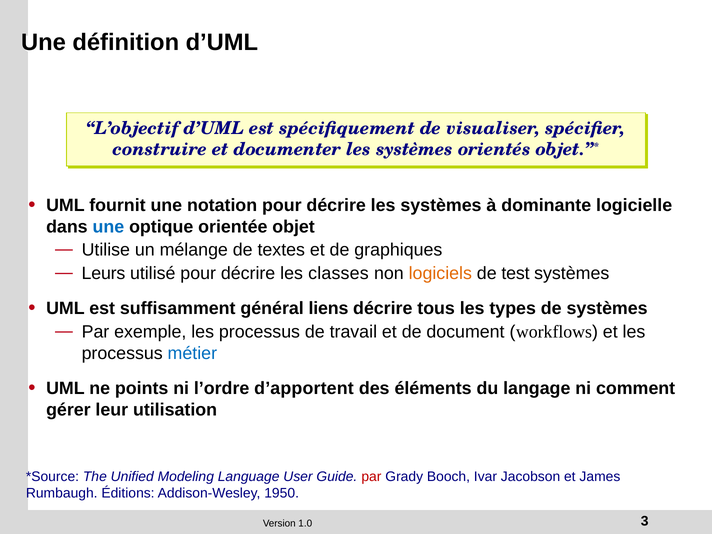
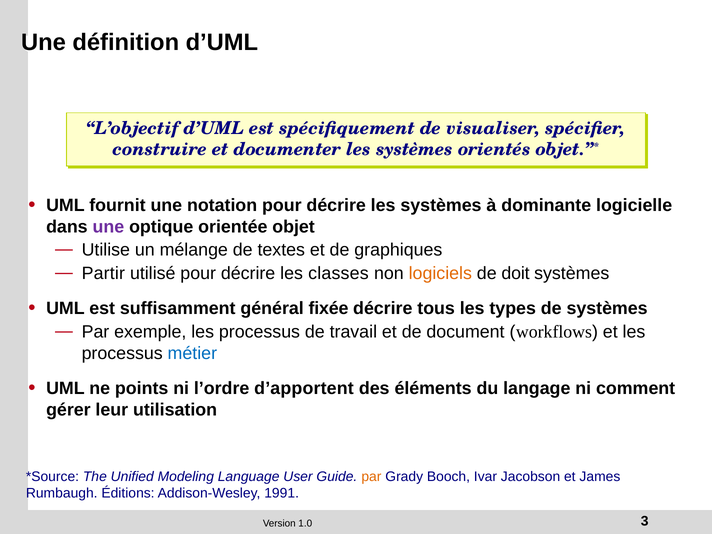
une colour: blue -> purple (108, 227)
Leurs: Leurs -> Partir (103, 273)
test: test -> doit (516, 273)
liens: liens -> fixée (329, 309)
par colour: red -> orange (371, 477)
1950: 1950 -> 1991 (282, 493)
